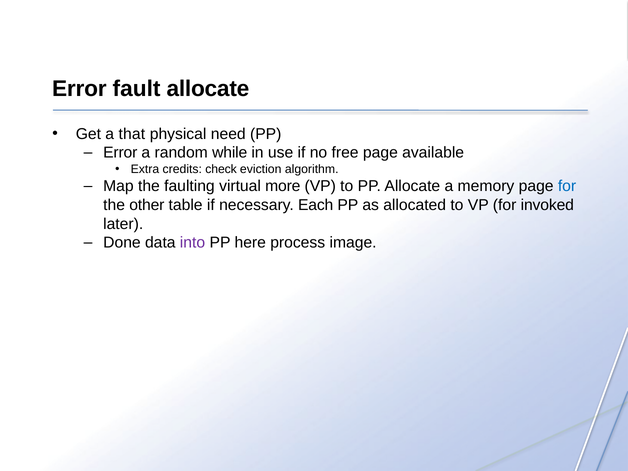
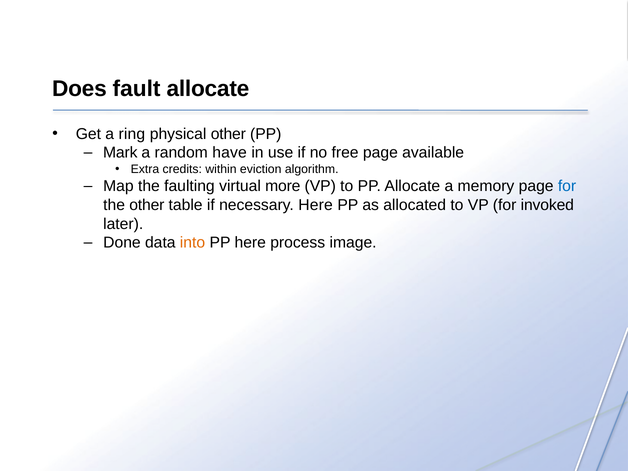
Error: Error -> Does (79, 89)
that: that -> ring (132, 134)
physical need: need -> other (228, 134)
Error: Error -> Mark (120, 153)
while: while -> have (230, 153)
check: check -> within (221, 169)
necessary Each: Each -> Here (316, 205)
into colour: purple -> orange (193, 243)
